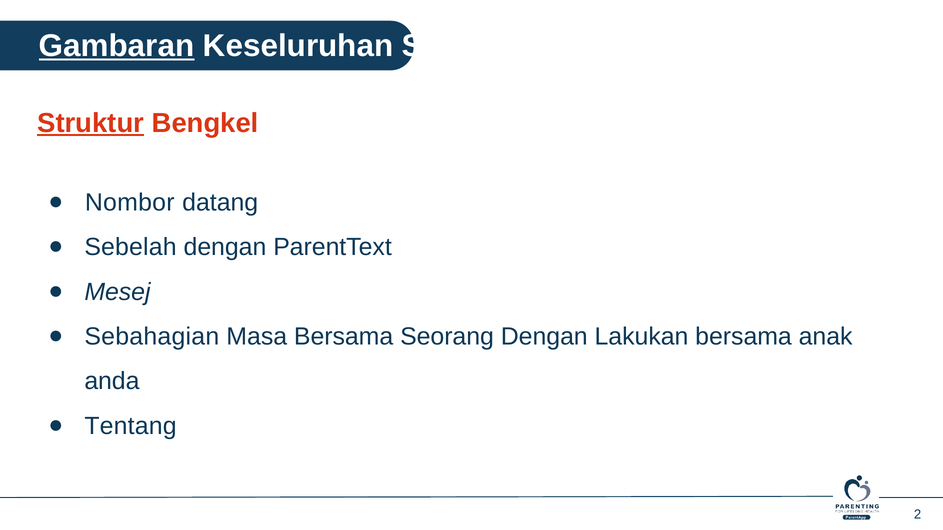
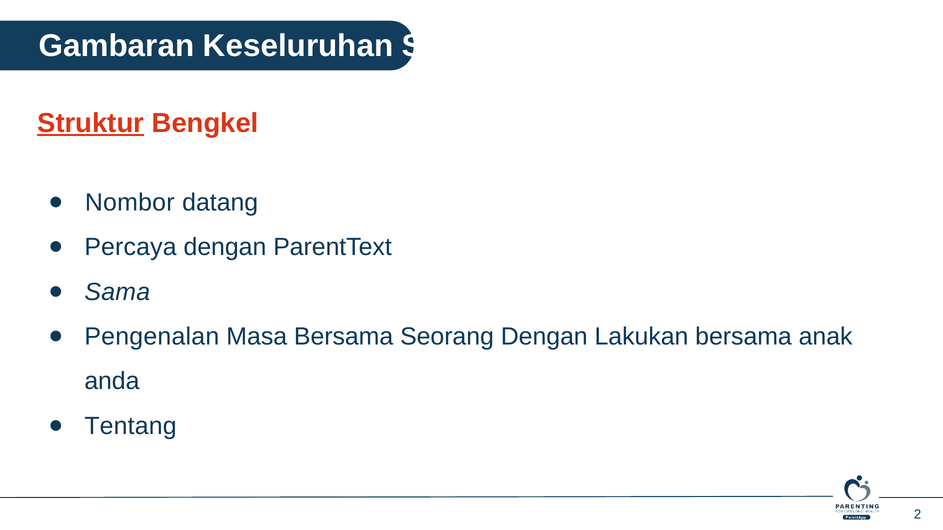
Gambaran underline: present -> none (117, 46)
Sebelah: Sebelah -> Percaya (130, 247)
Mesej: Mesej -> Sama (117, 292)
Sebahagian: Sebahagian -> Pengenalan (152, 337)
